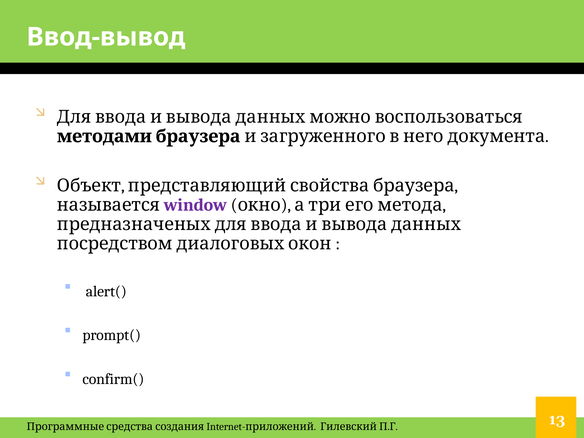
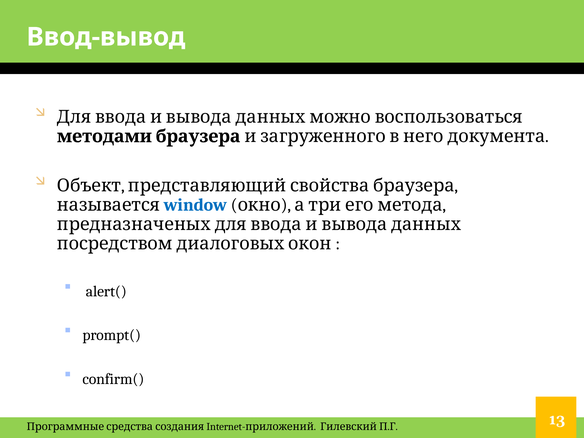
window colour: purple -> blue (195, 205)
